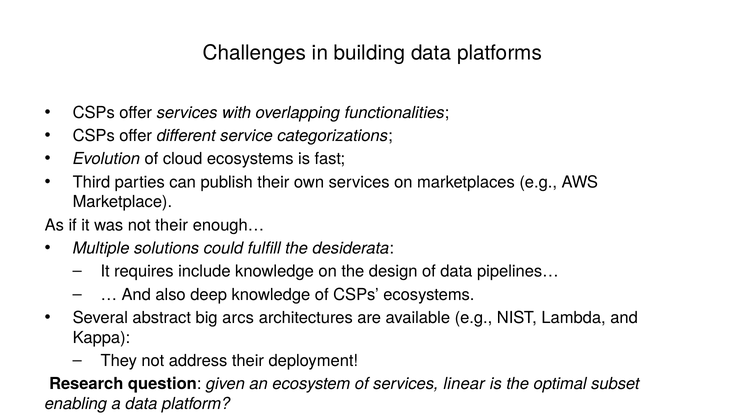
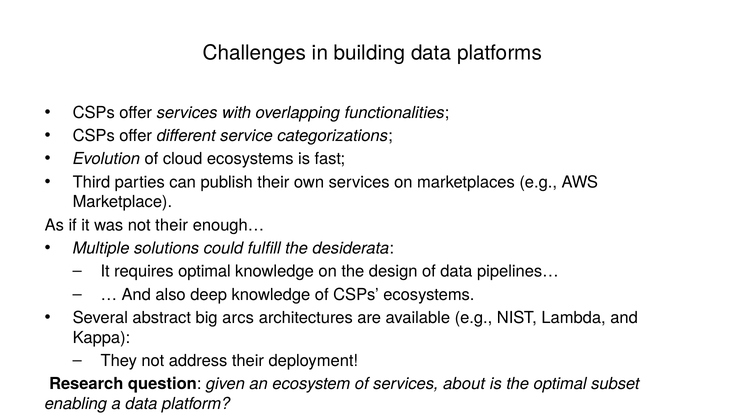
requires include: include -> optimal (204, 271)
linear: linear -> about (464, 384)
